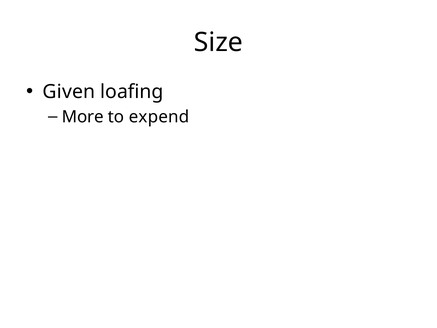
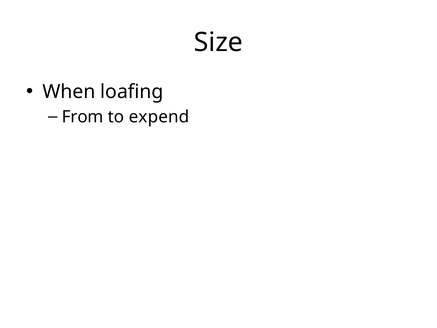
Given: Given -> When (69, 92)
More: More -> From (83, 117)
